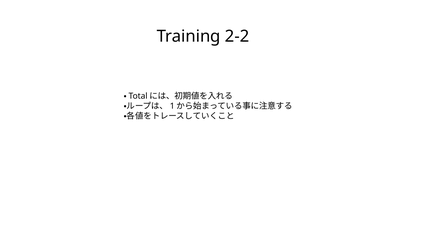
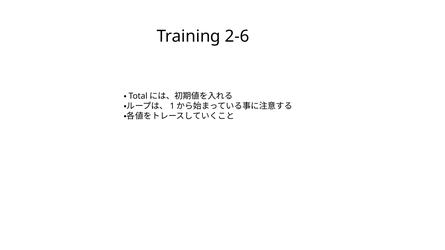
2-2: 2-2 -> 2-6 (237, 36)
